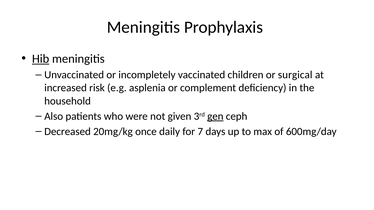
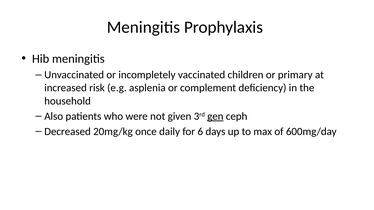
Hib underline: present -> none (41, 59)
surgical: surgical -> primary (295, 75)
7: 7 -> 6 (200, 132)
